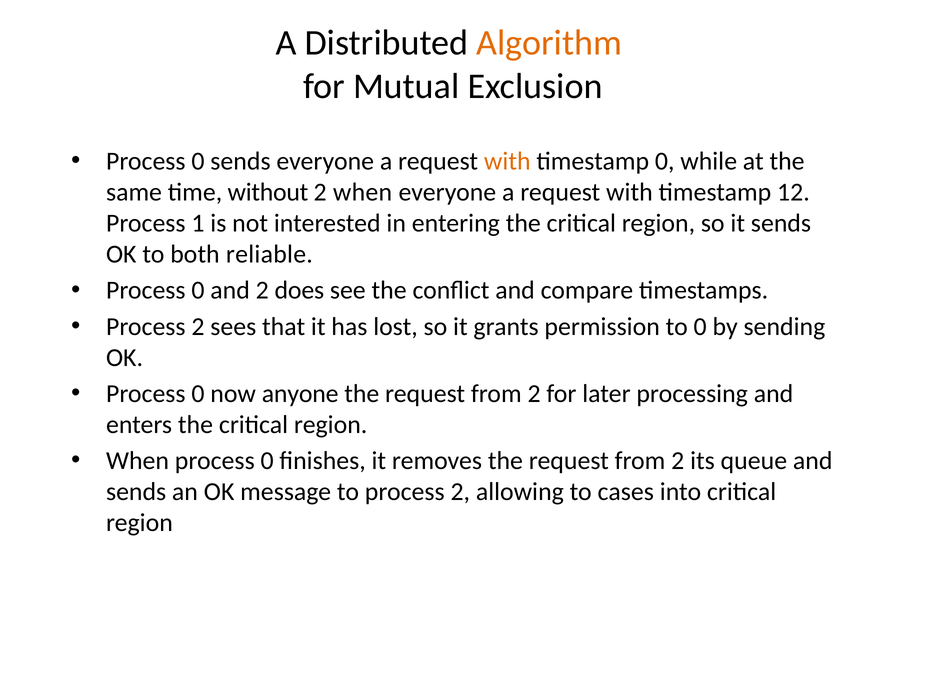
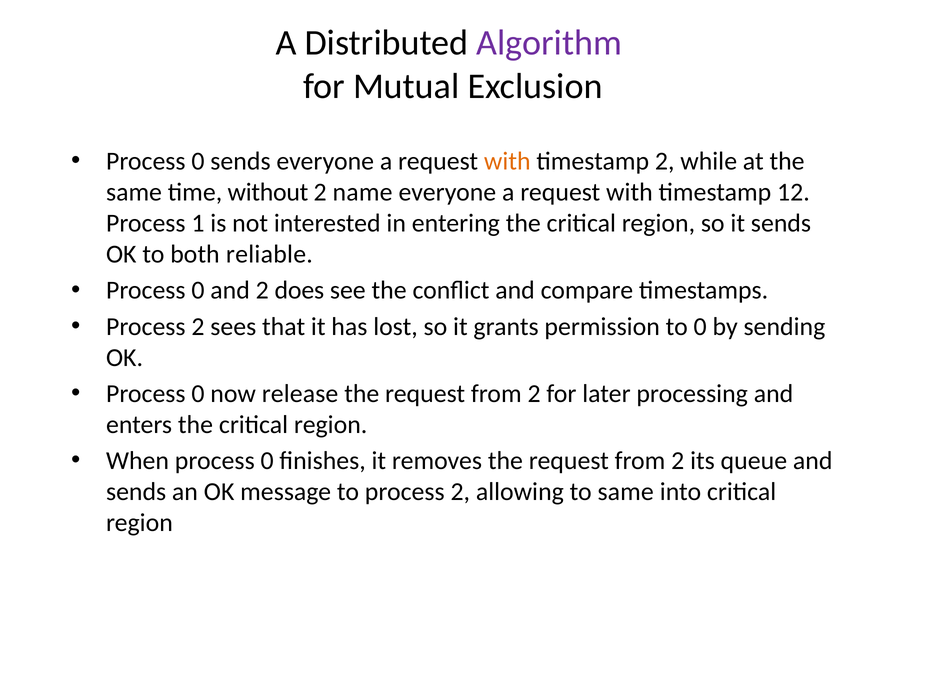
Algorithm colour: orange -> purple (549, 43)
timestamp 0: 0 -> 2 (665, 161)
2 when: when -> name (363, 192)
anyone: anyone -> release (300, 394)
to cases: cases -> same (626, 492)
